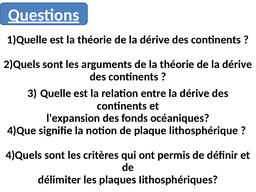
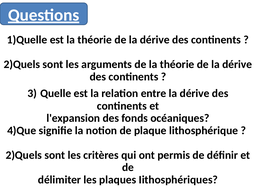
4)Quels: 4)Quels -> 2)Quels (24, 155)
